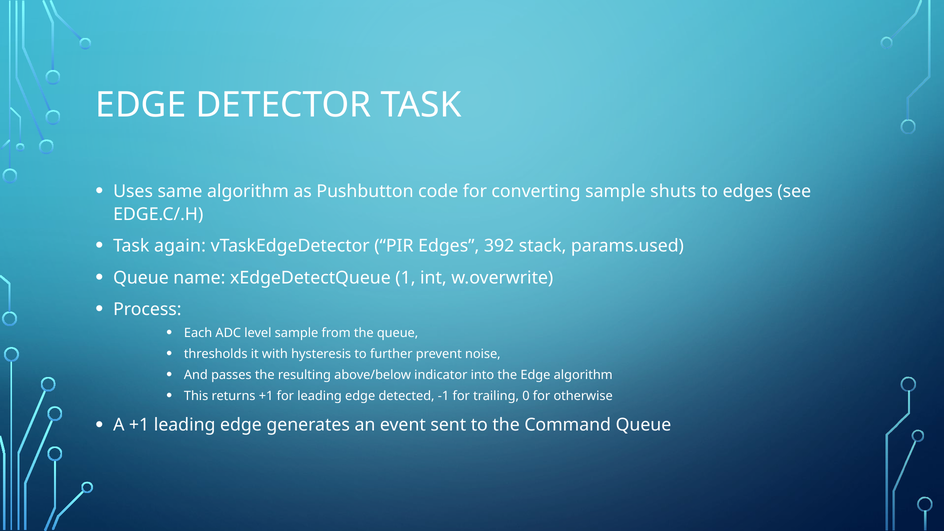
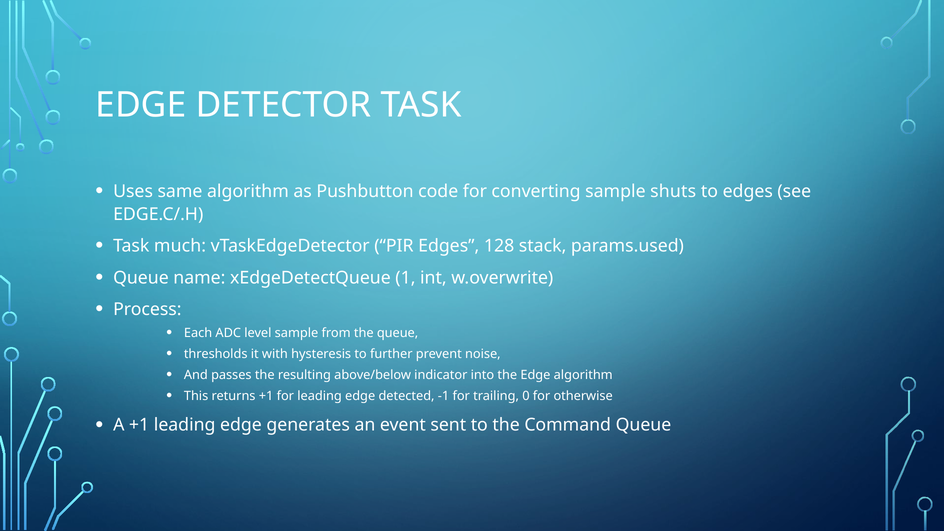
again: again -> much (180, 246)
392: 392 -> 128 (499, 246)
